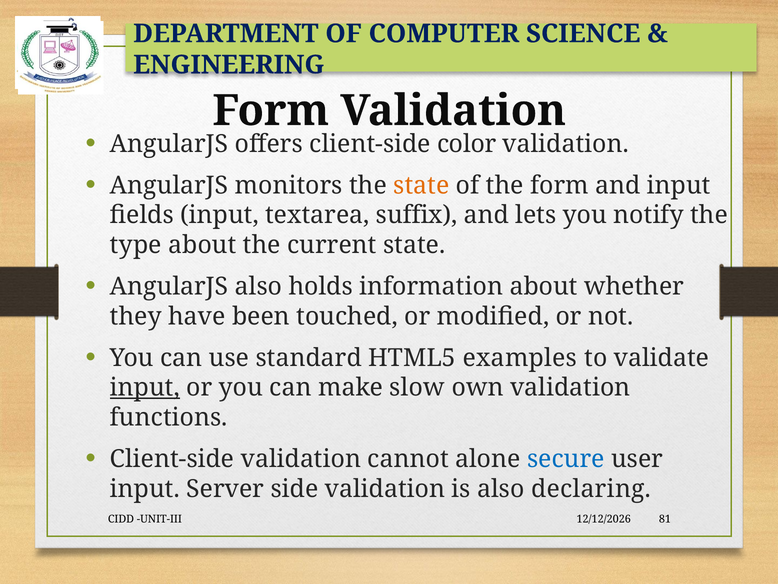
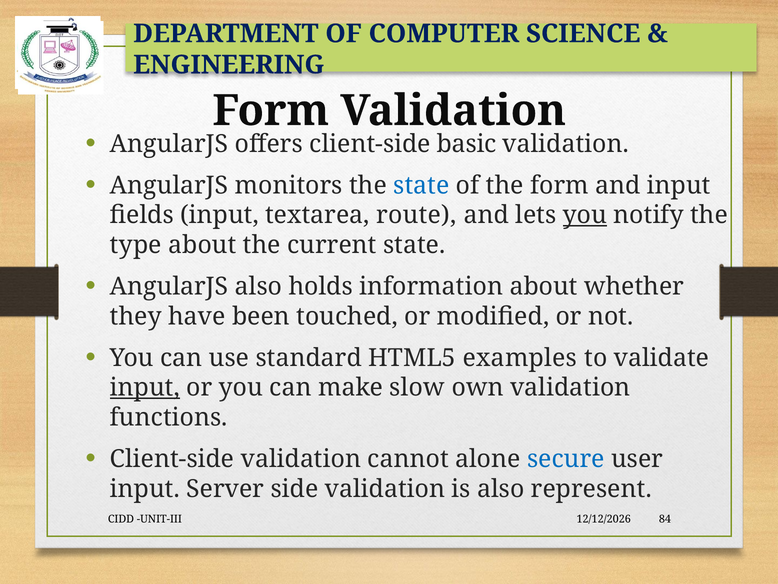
color: color -> basic (467, 144)
state colour: orange -> blue (421, 185)
suffix: suffix -> route (416, 215)
you underline: none -> present (585, 215)
declaring: declaring -> represent (591, 488)
81: 81 -> 84 (665, 519)
